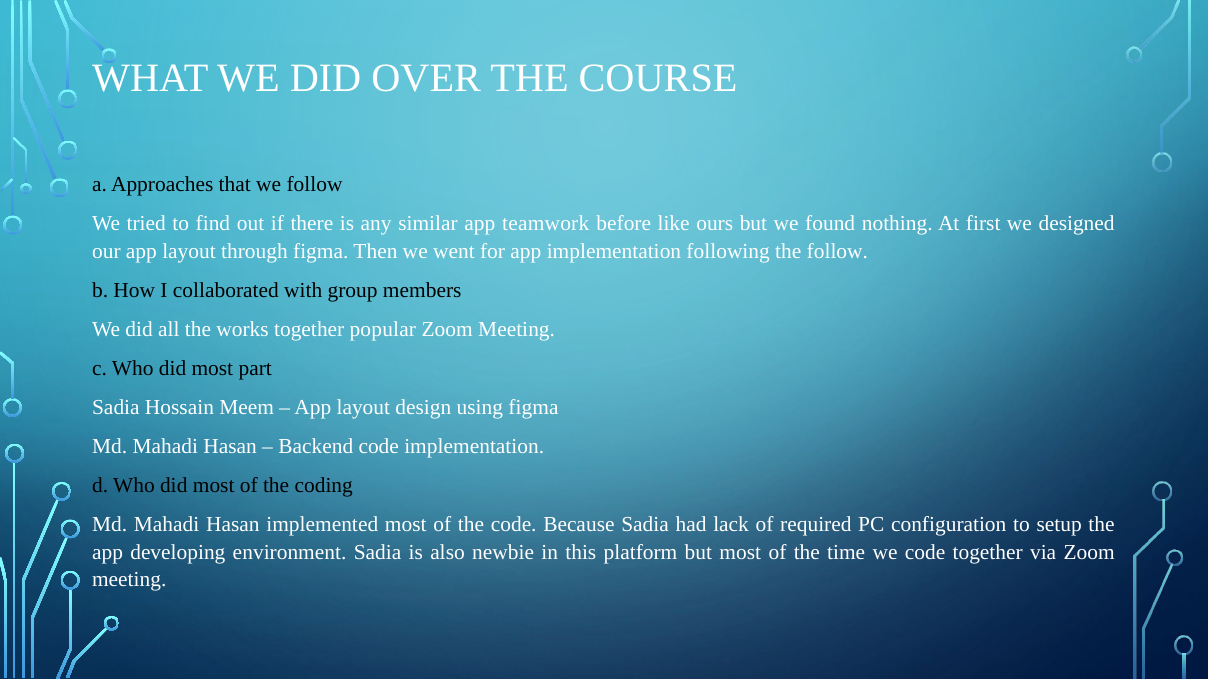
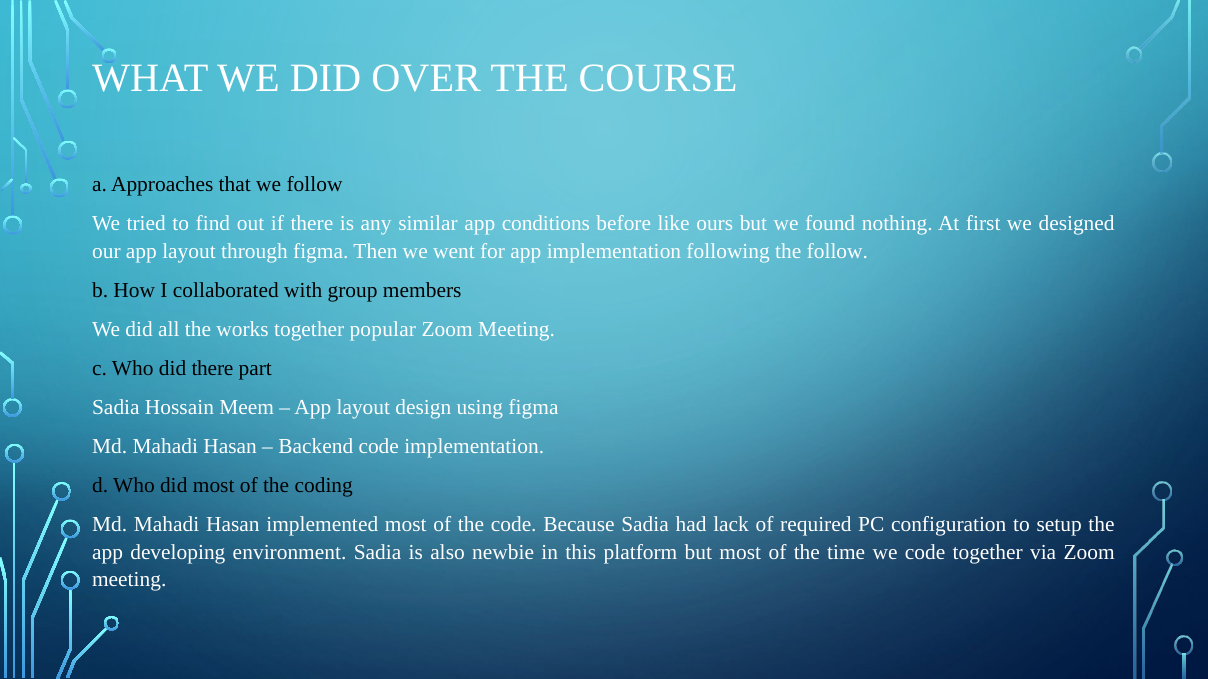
teamwork: teamwork -> conditions (546, 224)
c Who did most: most -> there (212, 369)
